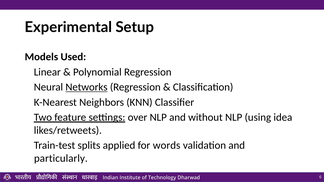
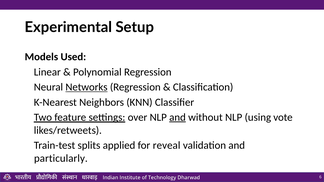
and underline: none -> present (177, 117)
idea: idea -> vote (283, 117)
words: words -> reveal (167, 146)
